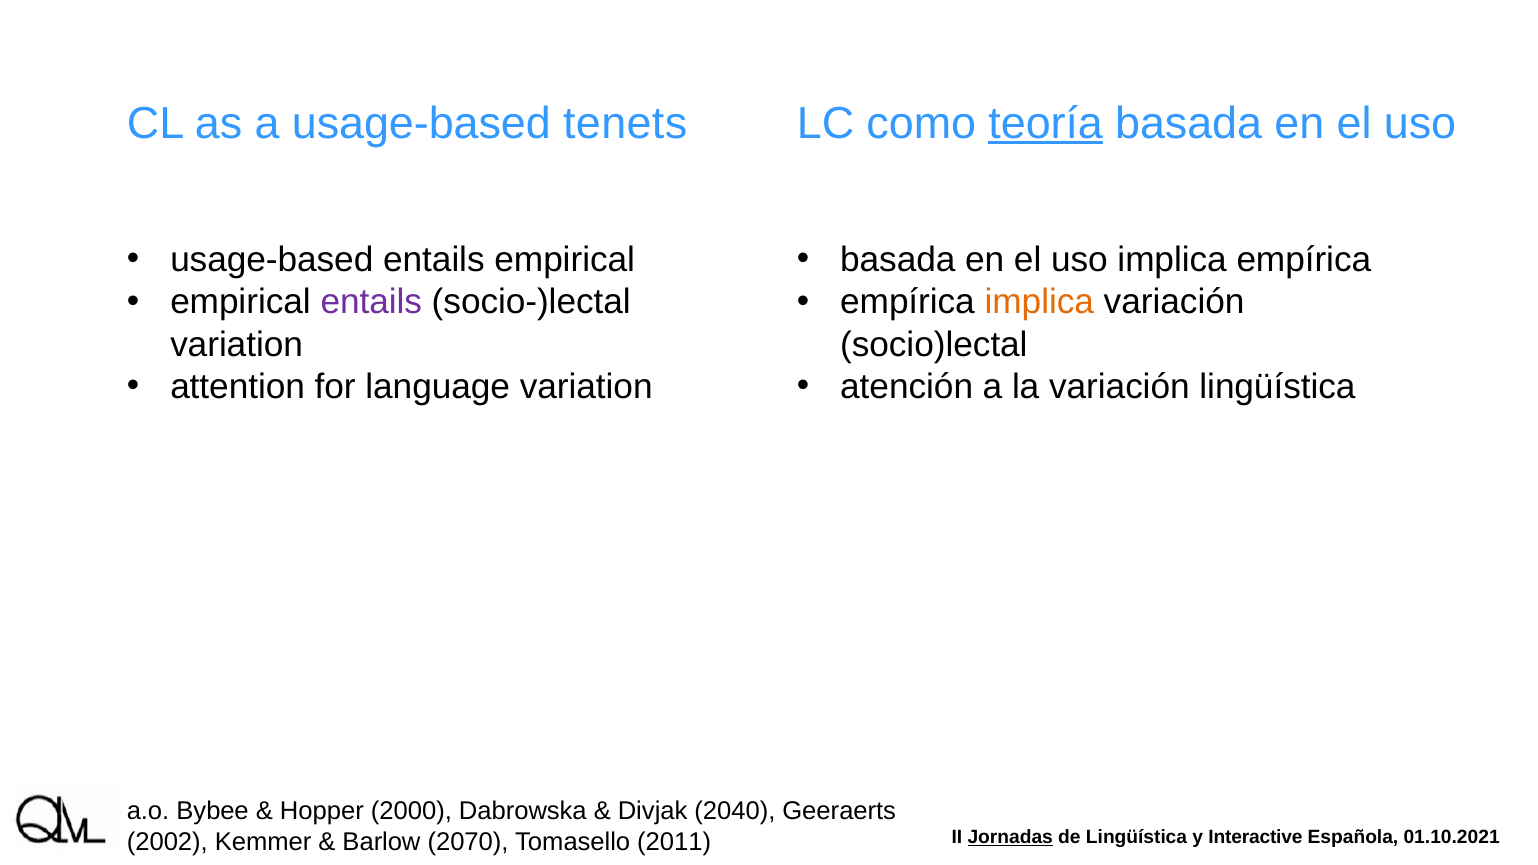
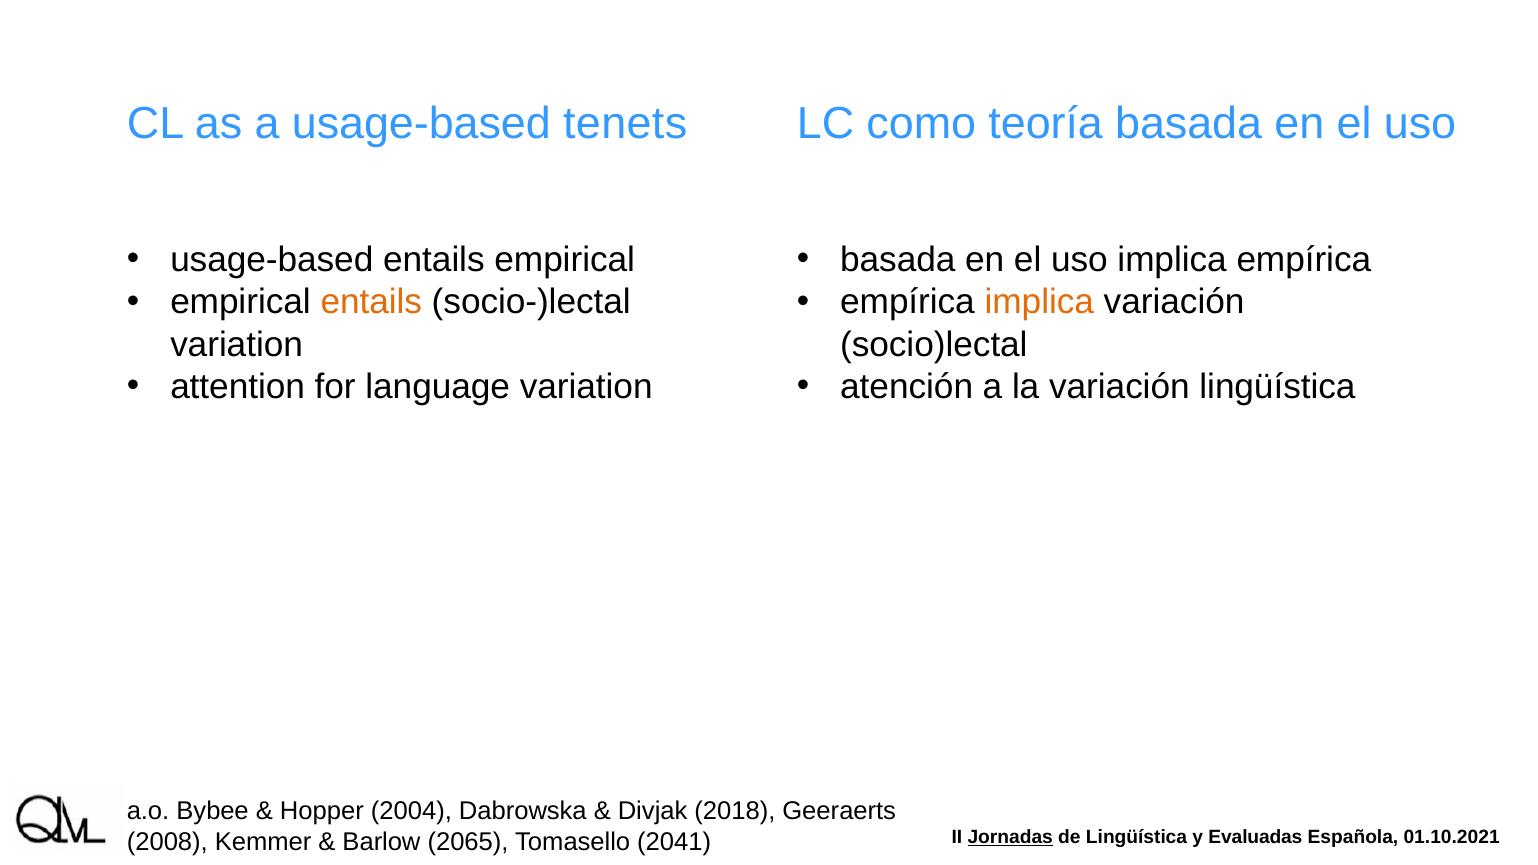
teoría underline: present -> none (1046, 123)
entails colour: purple -> orange (371, 302)
2000: 2000 -> 2004 (411, 811)
2040: 2040 -> 2018 (735, 811)
Interactive: Interactive -> Evaluadas (1255, 838)
2002: 2002 -> 2008 (167, 842)
2070: 2070 -> 2065 (468, 842)
2011: 2011 -> 2041 (674, 842)
